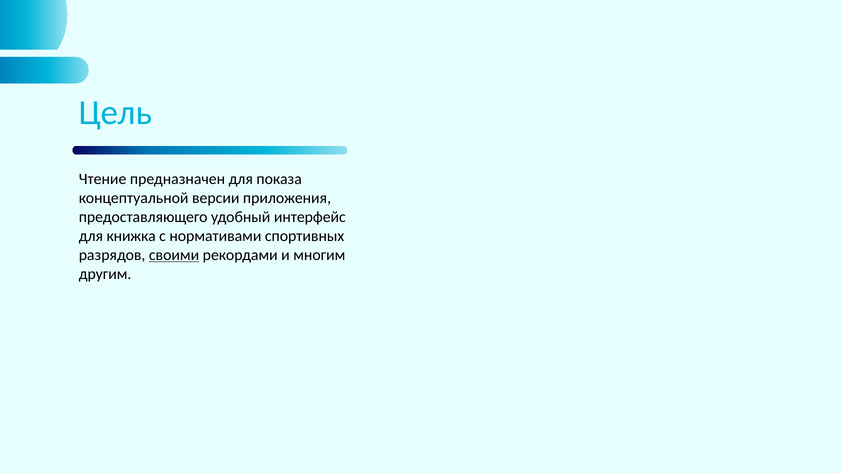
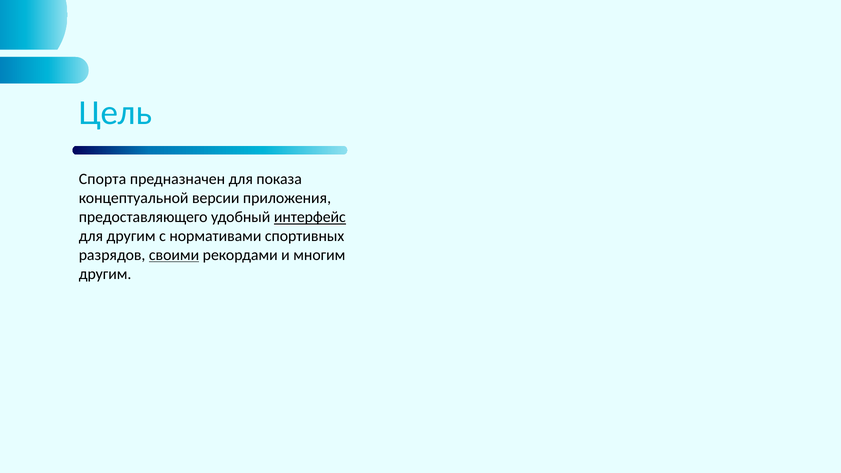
Чтение: Чтение -> Спорта (103, 179)
интерфейс underline: none -> present (310, 217)
для книжка: книжка -> другим (131, 236)
